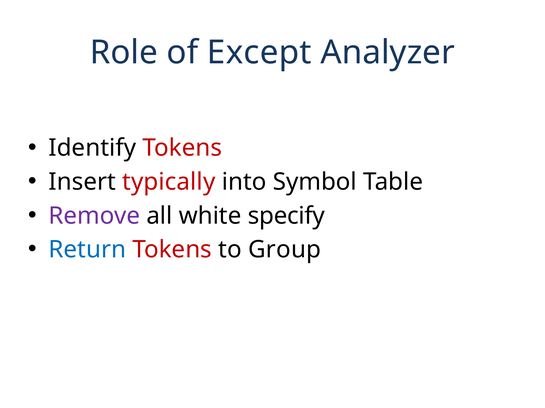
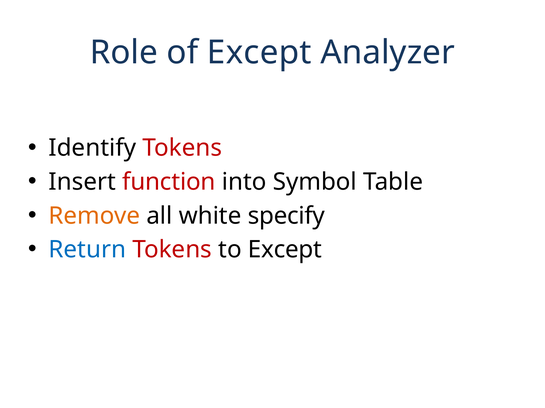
typically: typically -> function (169, 182)
Remove colour: purple -> orange (94, 216)
to Group: Group -> Except (285, 250)
